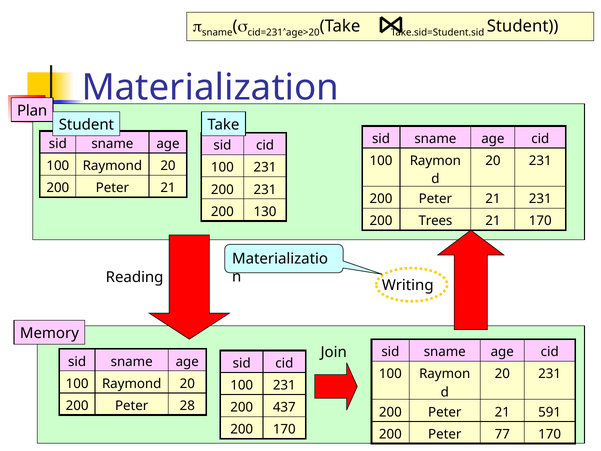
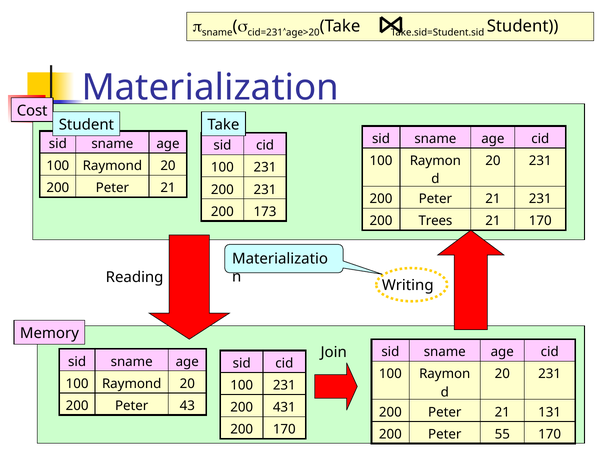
Plan: Plan -> Cost (32, 111)
130: 130 -> 173 (265, 212)
28: 28 -> 43 (187, 406)
437: 437 -> 431 (284, 407)
591: 591 -> 131 (550, 412)
77: 77 -> 55 (502, 434)
